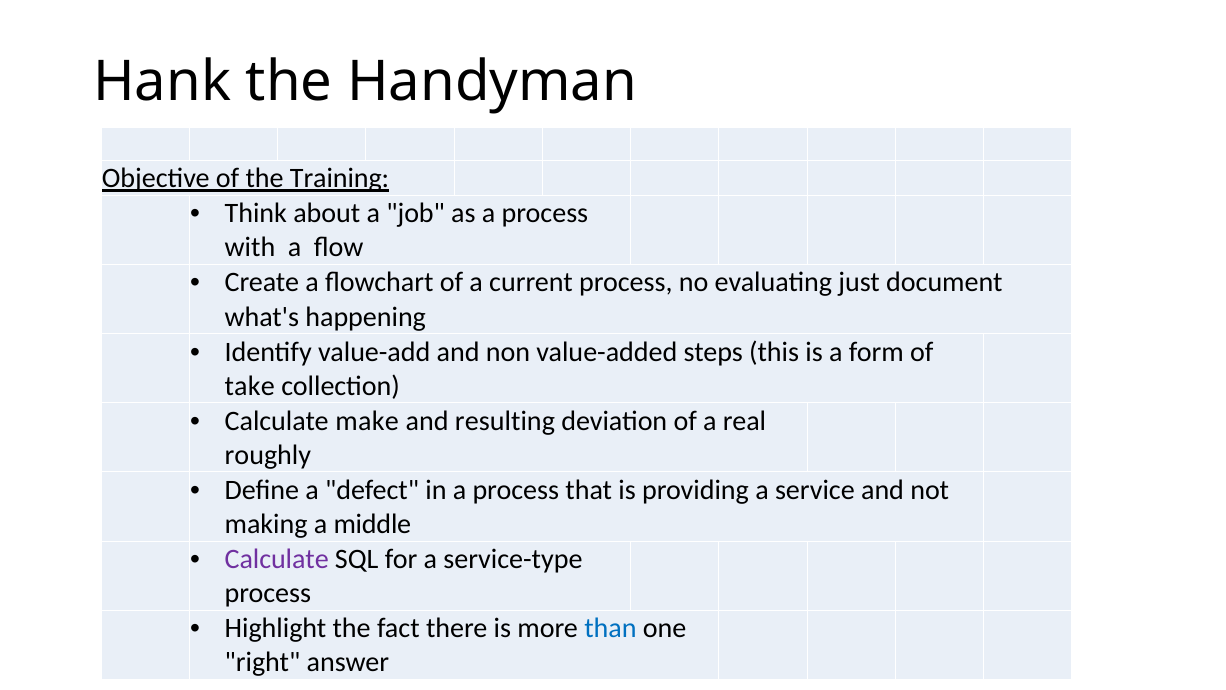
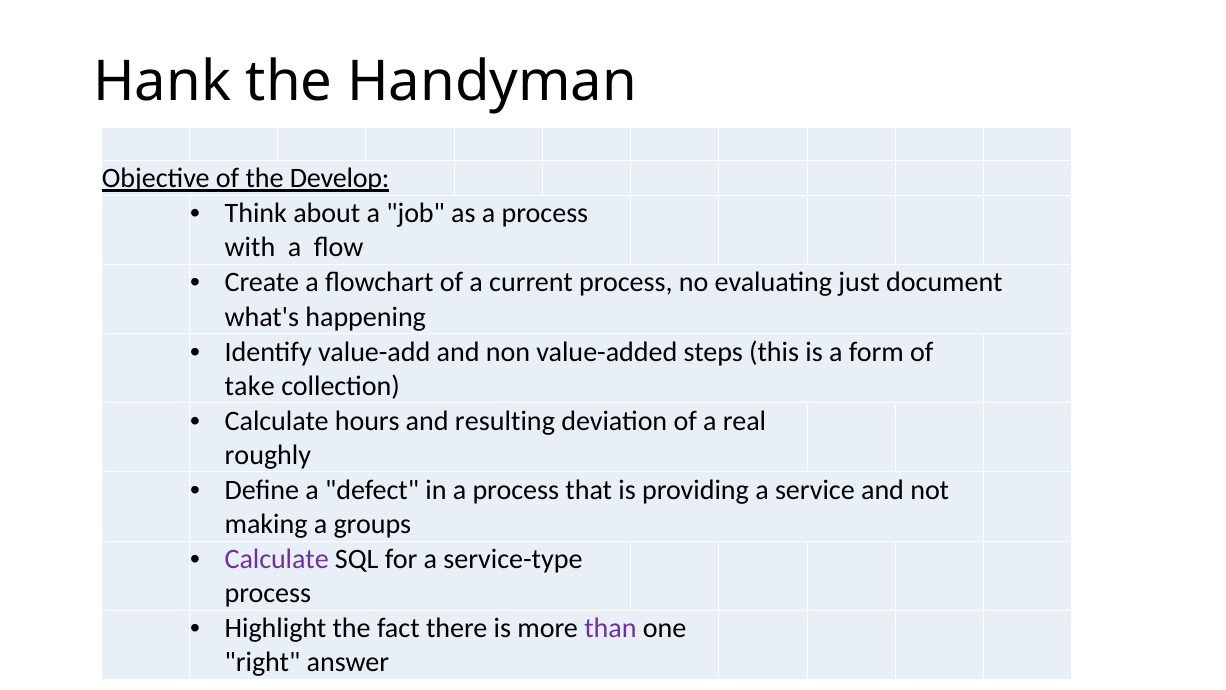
Training: Training -> Develop (340, 178)
make: make -> hours (367, 421)
middle: middle -> groups (372, 524)
than colour: blue -> purple (610, 628)
